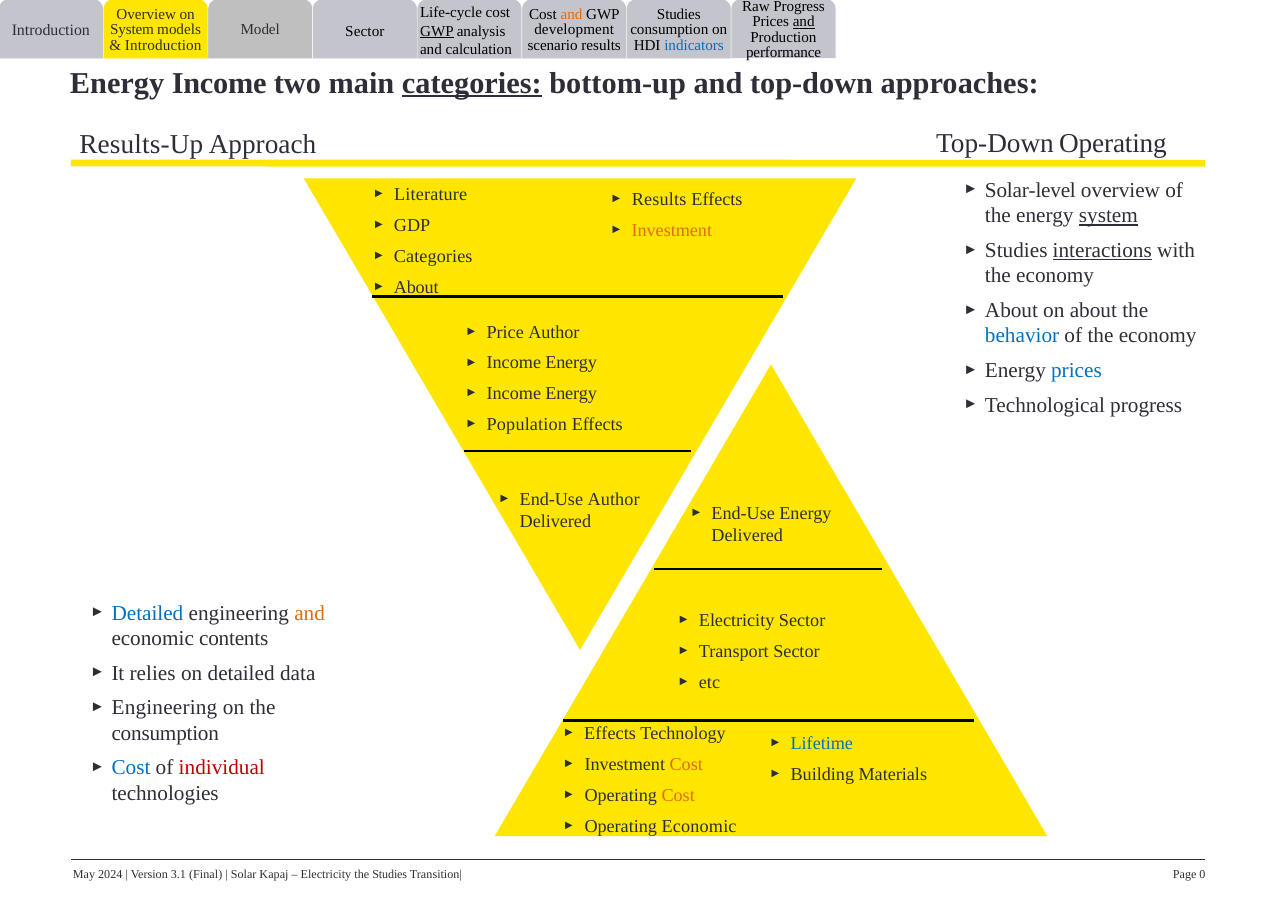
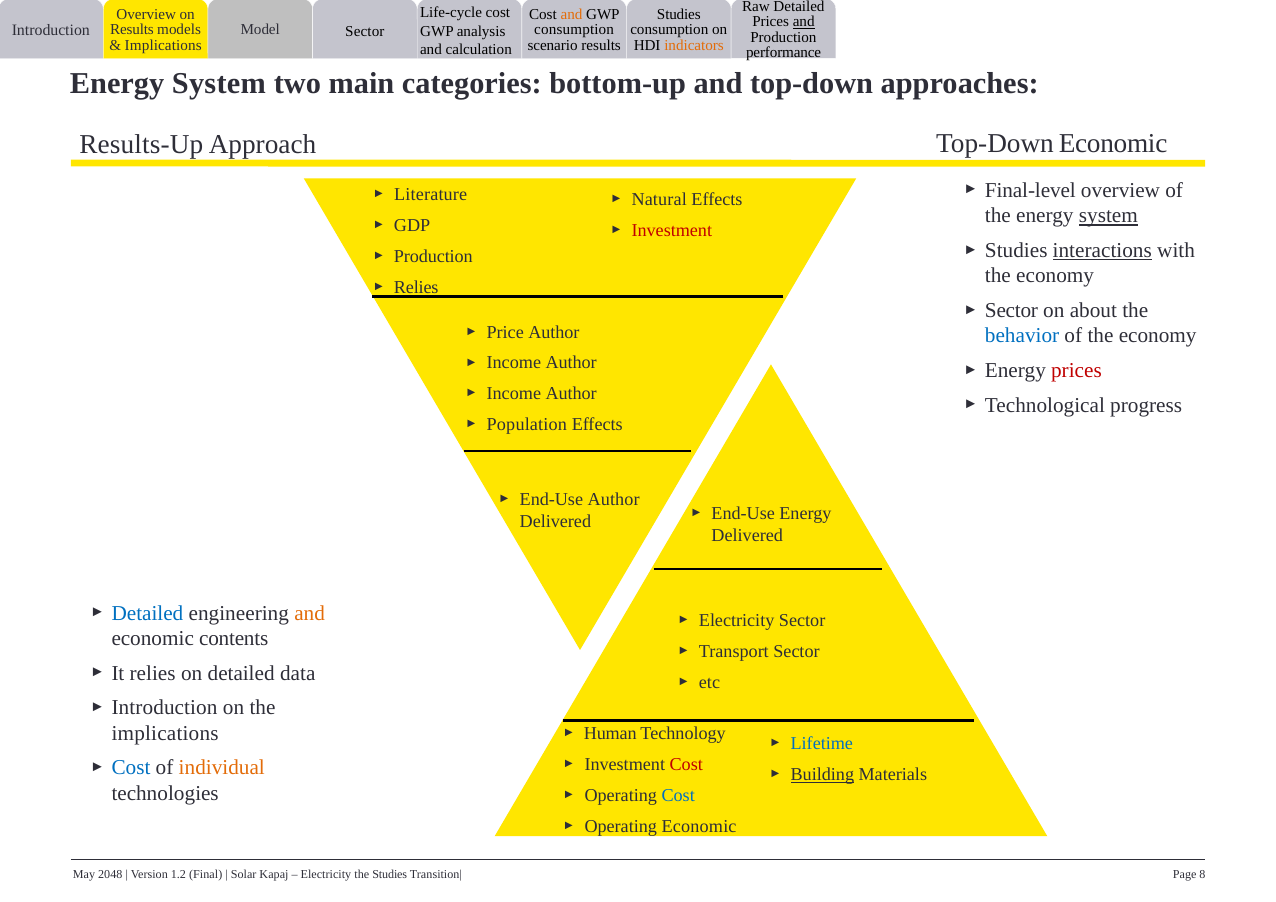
Raw Progress: Progress -> Detailed (799, 6)
System: System -> Results (132, 30)
development: development -> consumption (574, 30)
GWP underline: present -> none (437, 31)
Introduction: Introduction -> Implications (163, 45)
indicators colour: blue -> orange (694, 45)
Income: Income -> System (219, 83)
categories underline: present -> none (472, 83)
Top-Down Operating: Operating -> Economic (1113, 144)
Solar-level: Solar-level -> Final-level (1030, 190)
Results: Results -> Natural (659, 200)
Investment colour: orange -> red (672, 230)
Categories: Categories -> Production (433, 256)
About: About -> Relies (416, 287)
About: About -> Sector (1012, 311)
Energy: Energy -> Author (571, 363)
prices colour: blue -> red (1076, 371)
Energy: Energy -> Author (571, 394)
Engineering: Engineering -> Introduction (165, 708)
consumption: consumption -> implications (165, 733)
Effects: Effects -> Human (610, 734)
Cost colour: orange -> red (686, 765)
individual colour: red -> orange (222, 768)
Building underline: none -> present (822, 775)
Cost colour: orange -> blue (678, 796)
2024: 2024 -> 2048 (110, 875)
3.1: 3.1 -> 1.2 (178, 875)
0: 0 -> 8 (1202, 875)
